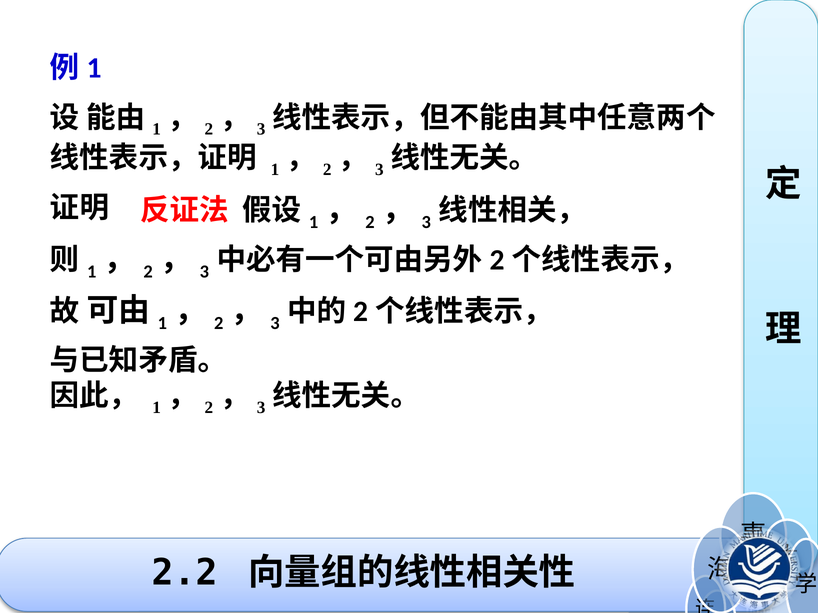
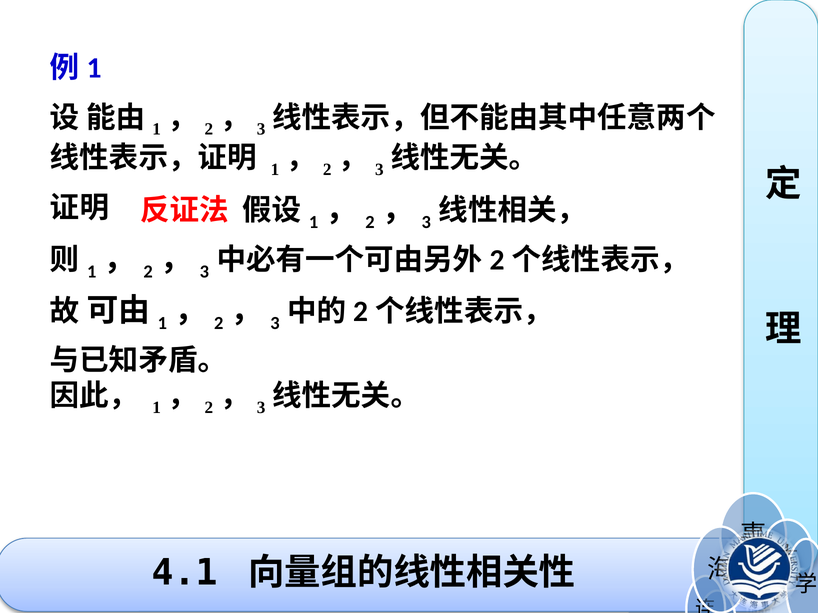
2.2: 2.2 -> 4.1 (185, 573)
